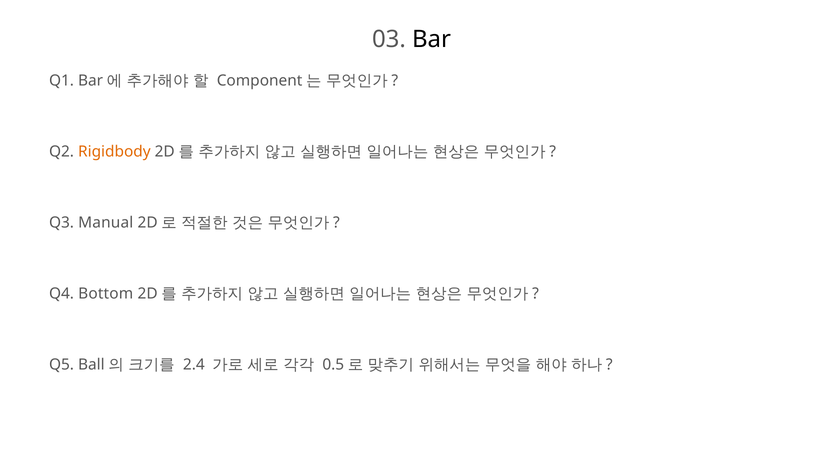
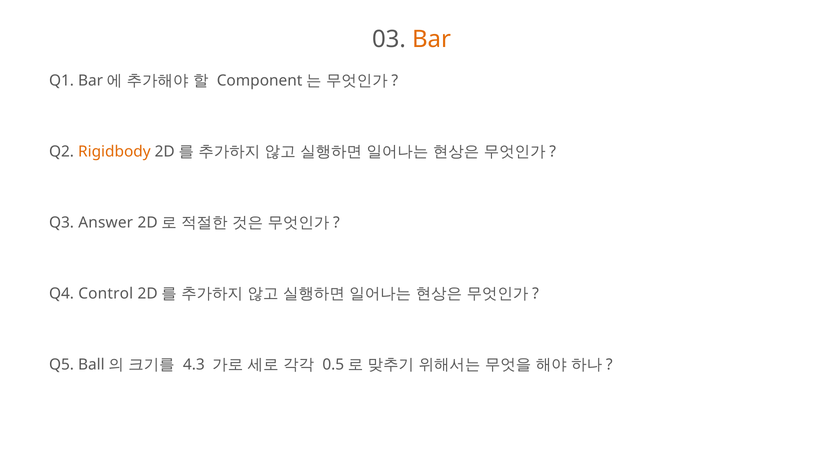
Bar colour: black -> orange (432, 39)
Manual: Manual -> Answer (106, 223)
Bottom: Bottom -> Control (106, 293)
2.4: 2.4 -> 4.3 (194, 364)
